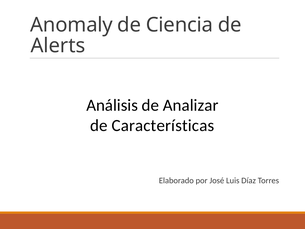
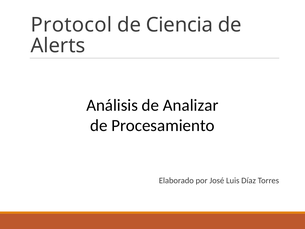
Anomaly: Anomaly -> Protocol (71, 25)
Características: Características -> Procesamiento (163, 125)
